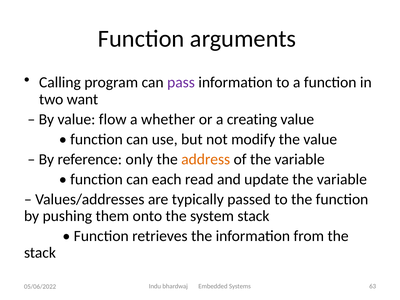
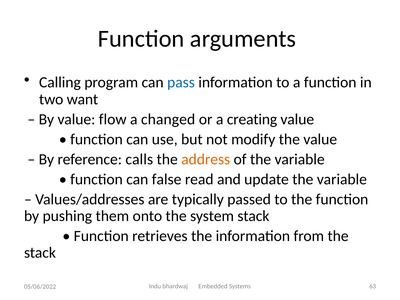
pass colour: purple -> blue (181, 82)
whether: whether -> changed (168, 119)
only: only -> calls (139, 159)
each: each -> false (167, 179)
